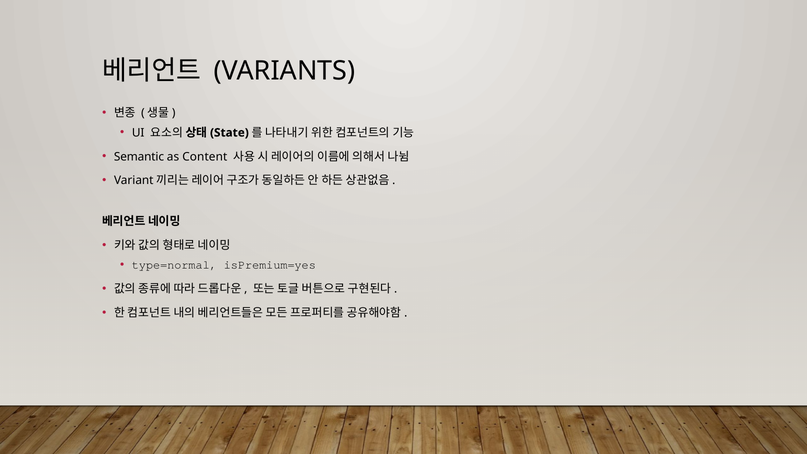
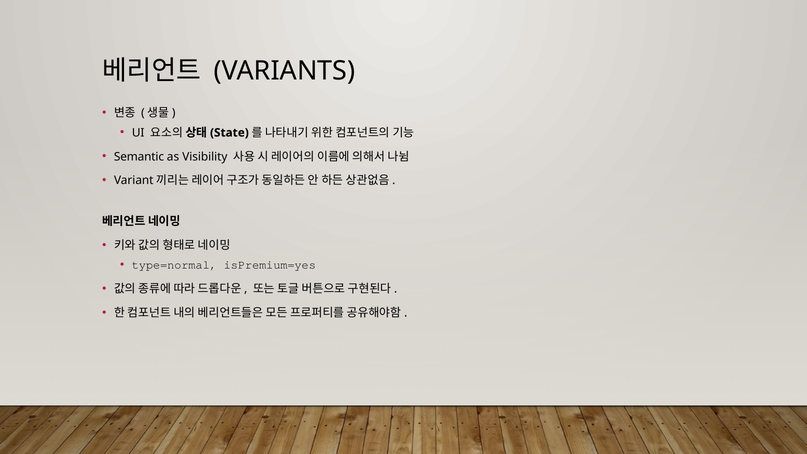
Content: Content -> Visibility (205, 157)
